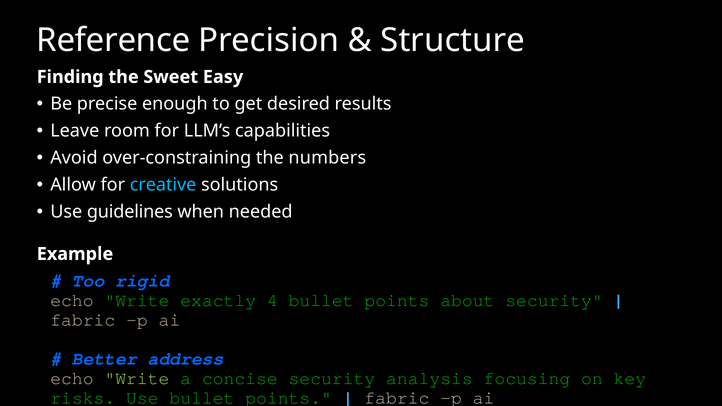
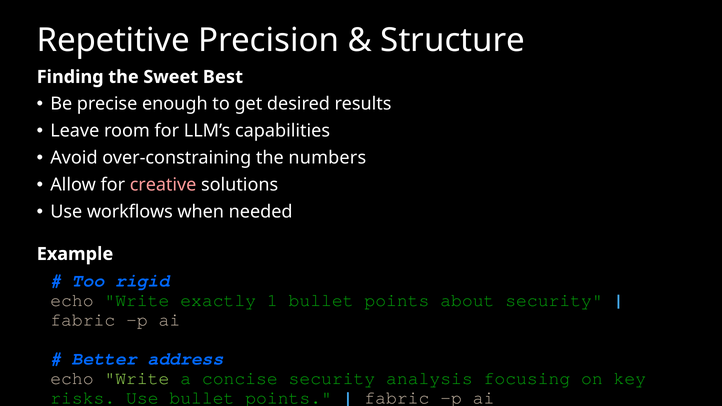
Reference: Reference -> Repetitive (113, 40)
Easy: Easy -> Best (223, 77)
creative colour: light blue -> pink (163, 185)
guidelines: guidelines -> workflows (130, 212)
4: 4 -> 1 (272, 301)
